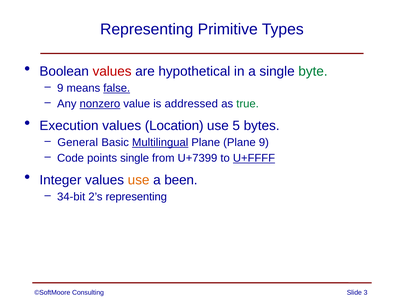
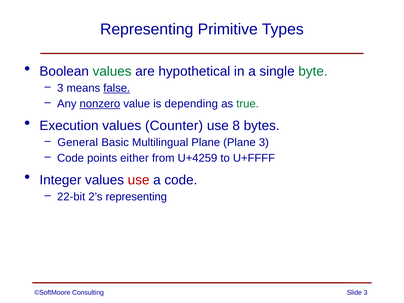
values colour: red -> green (112, 71)
9: 9 -> 3 (60, 88)
addressed: addressed -> depending (191, 104)
Location: Location -> Counter (174, 126)
5: 5 -> 8 (236, 126)
Multilingual underline: present -> none (160, 143)
Plane 9: 9 -> 3 (264, 143)
points single: single -> either (134, 158)
U+7399: U+7399 -> U+4259 (197, 158)
U+FFFF underline: present -> none (254, 158)
use colour: orange -> red (139, 180)
a been: been -> code (181, 180)
34-bit: 34-bit -> 22-bit (71, 197)
